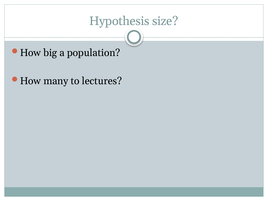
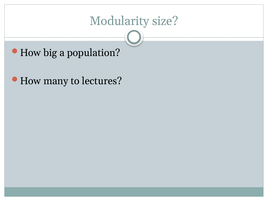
Hypothesis: Hypothesis -> Modularity (119, 21)
